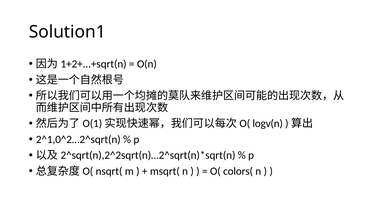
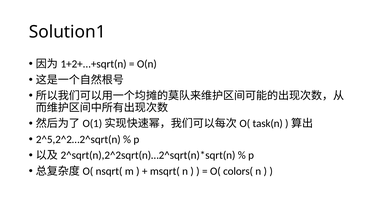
logv(n: logv(n -> task(n (268, 123)
2^1,0^2…2^sqrt(n: 2^1,0^2…2^sqrt(n -> 2^5,2^2…2^sqrt(n (78, 139)
